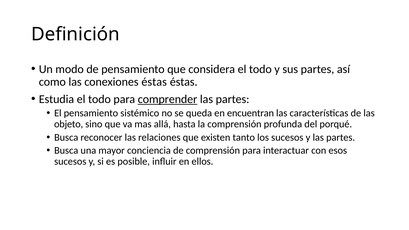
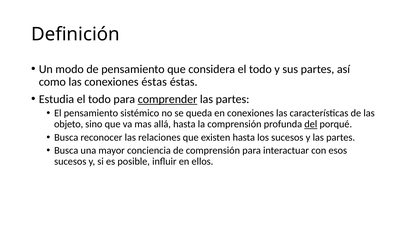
en encuentran: encuentran -> conexiones (250, 113)
del underline: none -> present (311, 124)
existen tanto: tanto -> hasta (244, 137)
